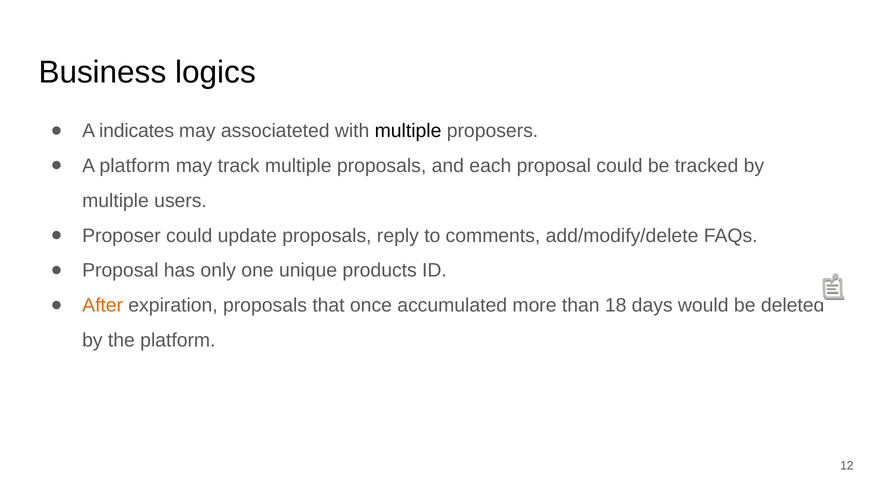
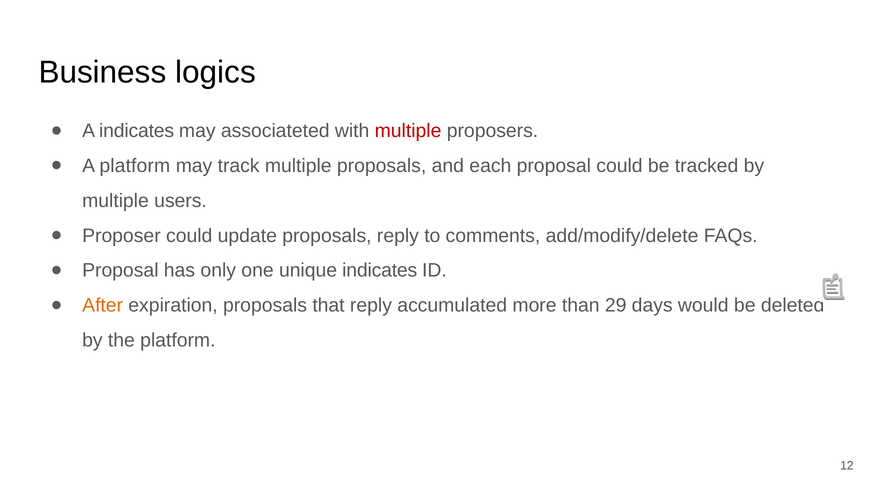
multiple colour: black -> red (408, 131)
unique products: products -> indicates (380, 270)
that once: once -> reply (371, 305)
18: 18 -> 29 (616, 305)
